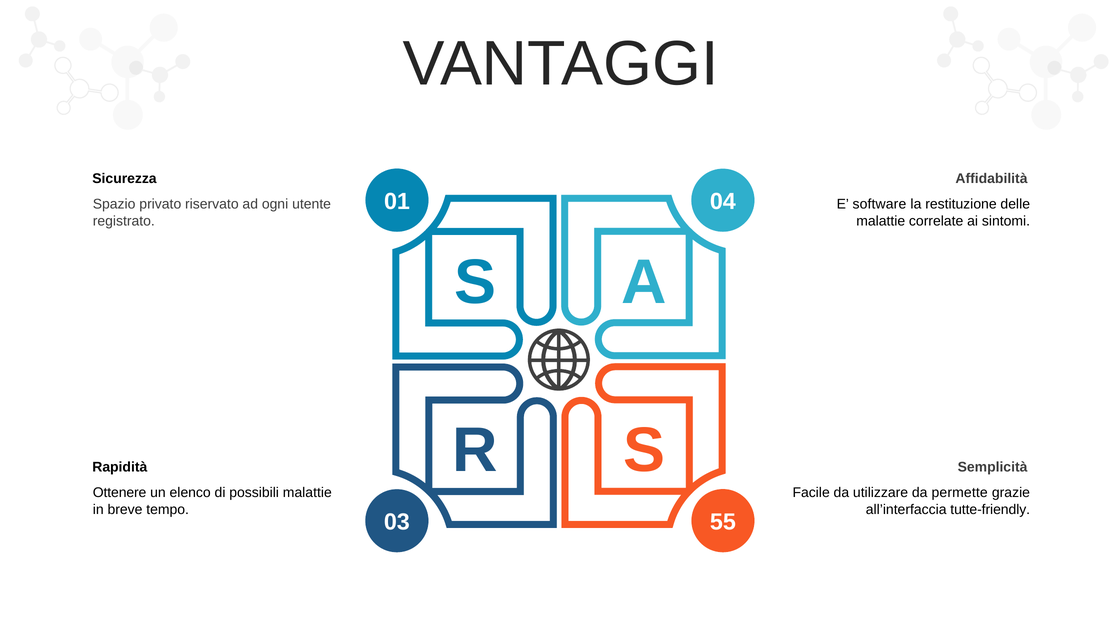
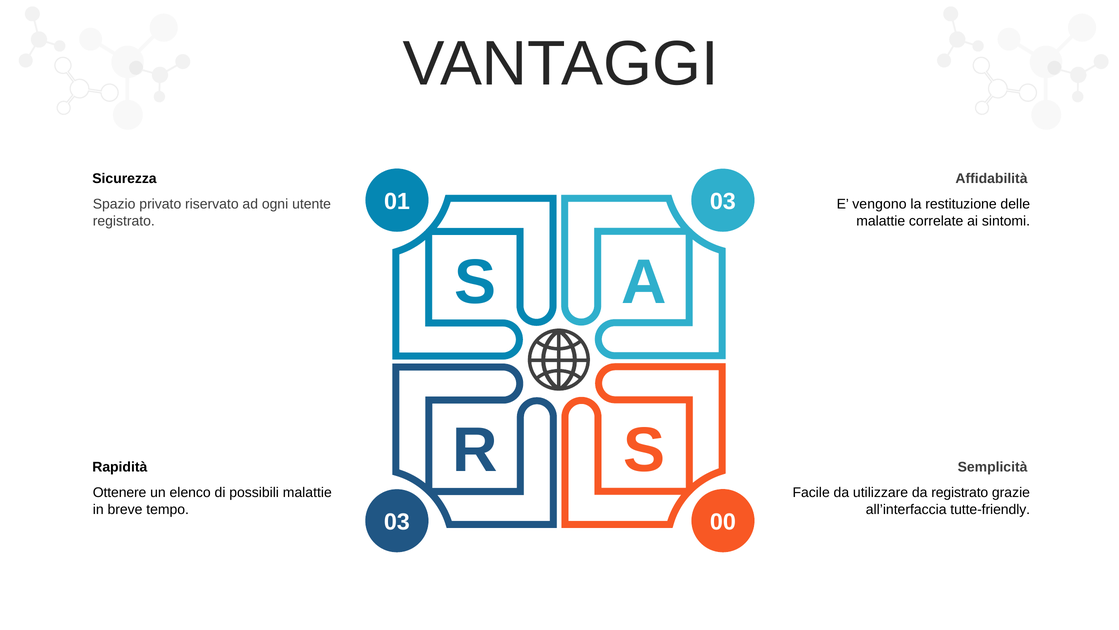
01 04: 04 -> 03 (723, 201)
software: software -> vengono (879, 204)
da permette: permette -> registrato (960, 492)
55: 55 -> 00 (723, 522)
